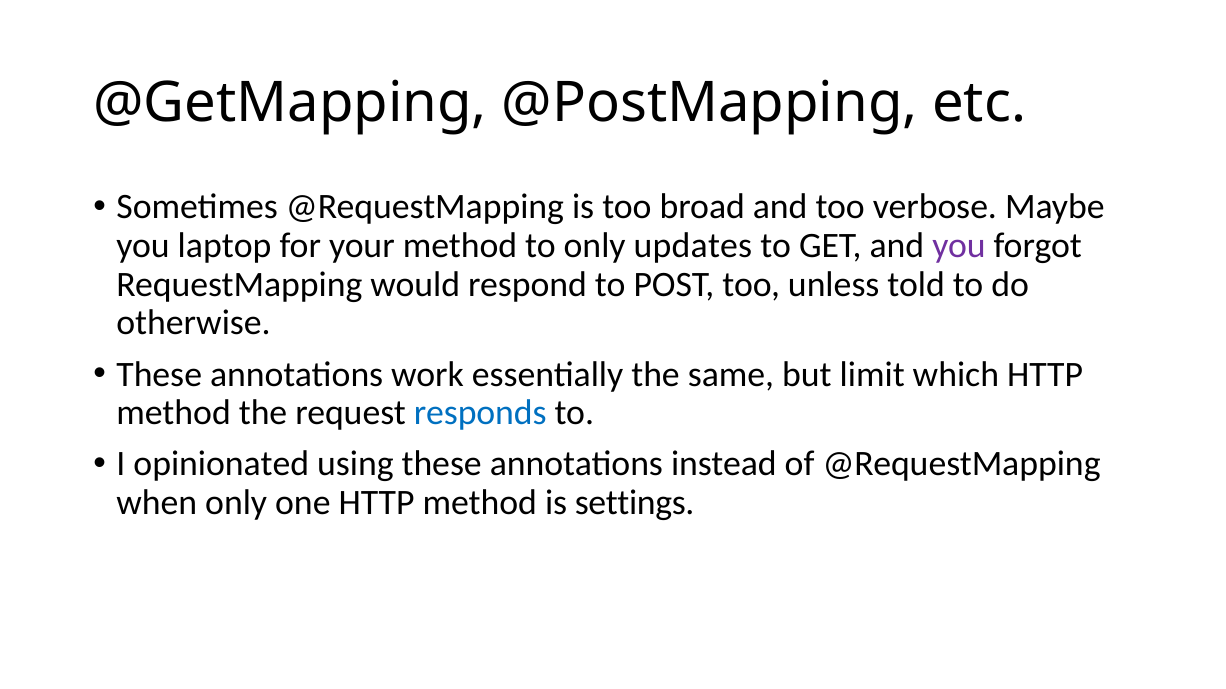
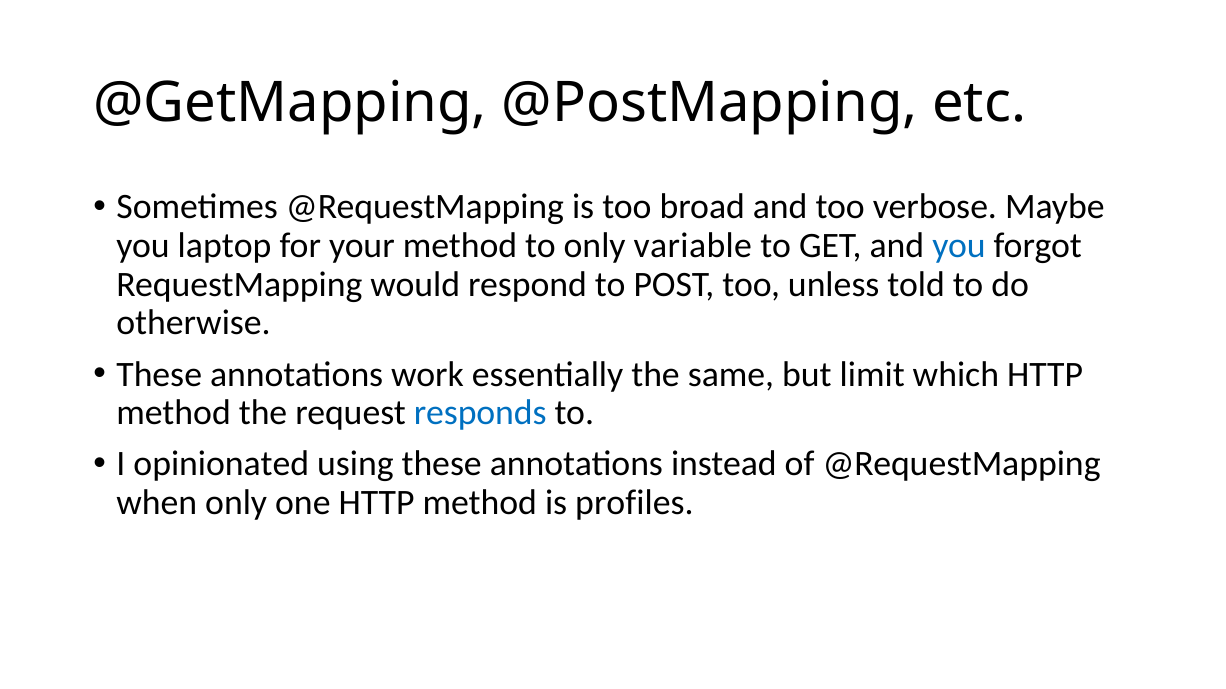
updates: updates -> variable (693, 246)
you colour: purple -> blue (959, 246)
settings: settings -> profiles (634, 503)
